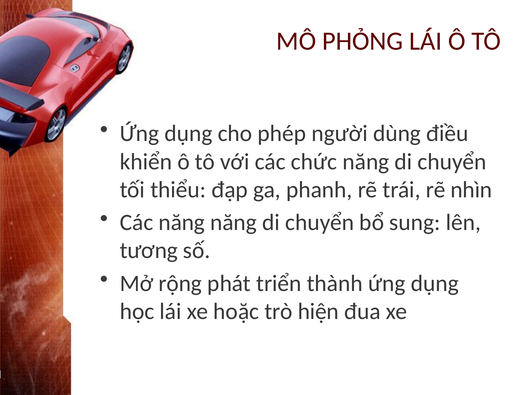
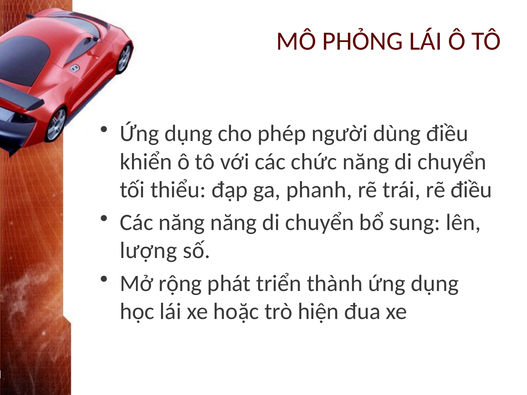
rẽ nhìn: nhìn -> điều (471, 190)
tương: tương -> lượng (149, 251)
